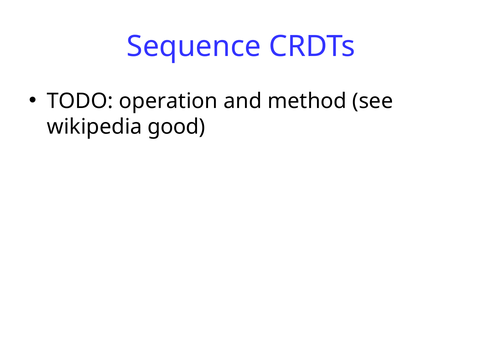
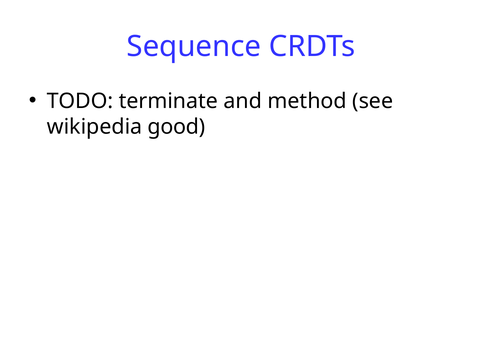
operation: operation -> terminate (168, 101)
